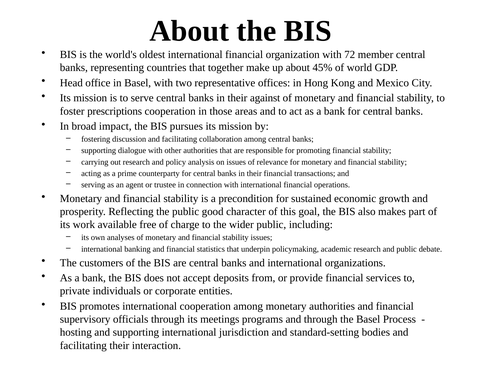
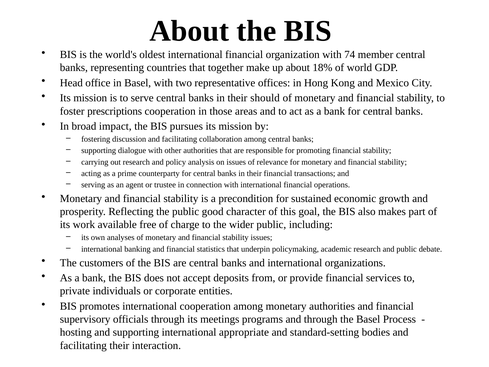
72: 72 -> 74 (350, 55)
45%: 45% -> 18% (322, 68)
against: against -> should (265, 98)
jurisdiction: jurisdiction -> appropriate (244, 332)
